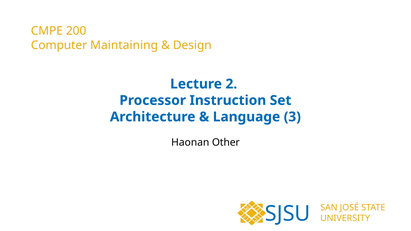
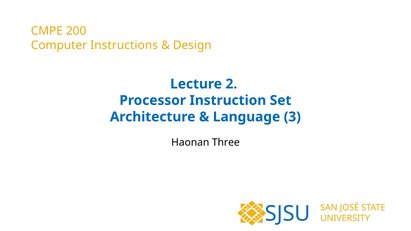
Maintaining: Maintaining -> Instructions (124, 45)
Other: Other -> Three (226, 143)
